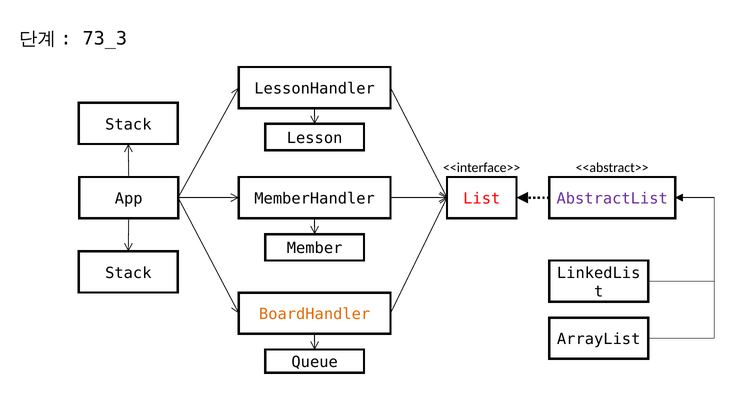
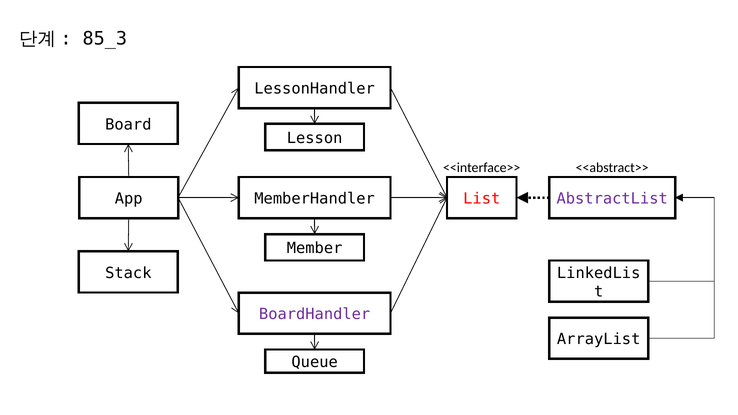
73_3: 73_3 -> 85_3 (105, 39)
Stack: Stack -> Board (128, 124)
BoardHandler colour: orange -> purple (315, 314)
